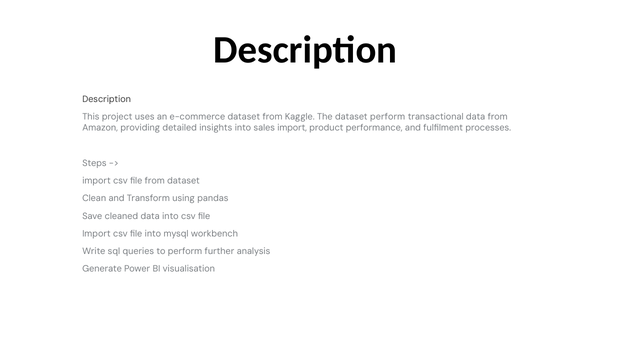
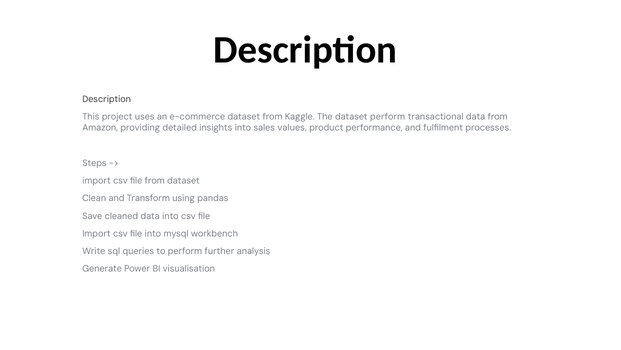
sales import: import -> values (292, 128)
